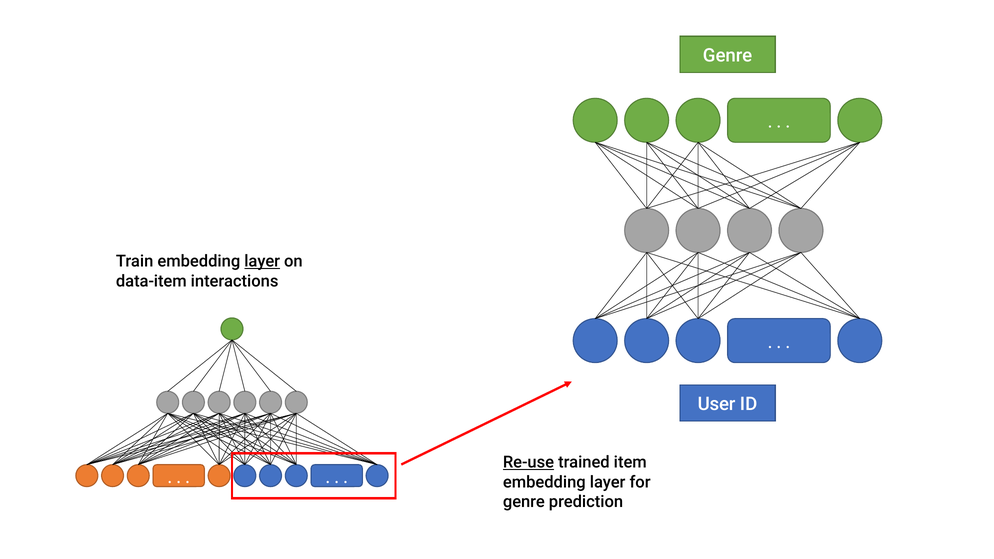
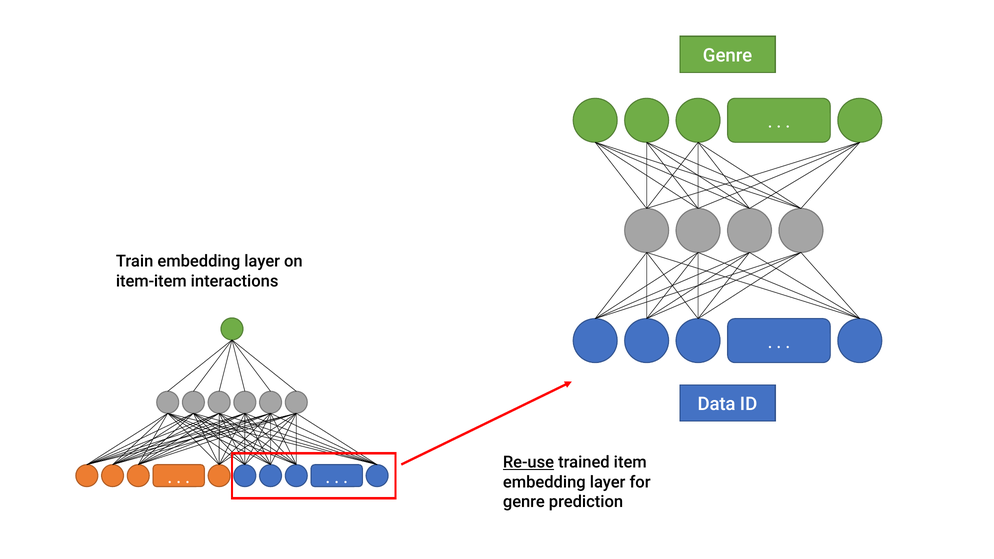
layer underline: present -> none (262, 261)
data-item: data-item -> item-item (151, 281)
User: User -> Data (717, 404)
